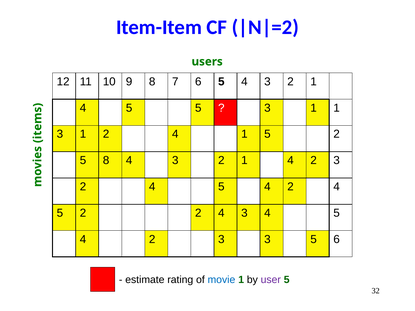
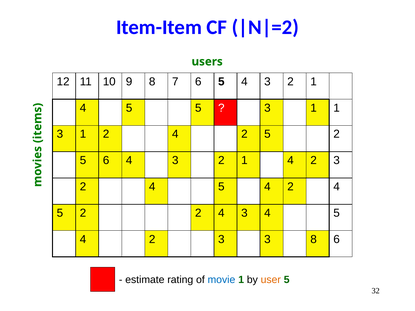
2 4 1: 1 -> 2 (244, 134)
5 8: 8 -> 6 (106, 161)
3 5: 5 -> 8 (314, 239)
user colour: purple -> orange (271, 280)
